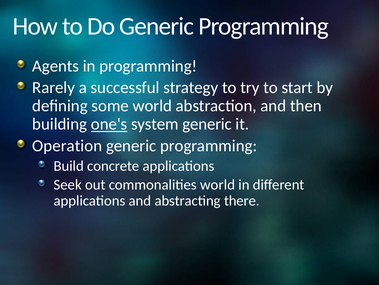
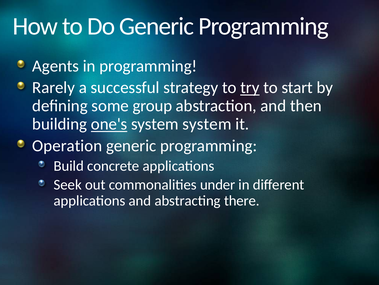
try underline: none -> present (250, 87)
some world: world -> group (152, 106)
system generic: generic -> system (207, 124)
commonalities world: world -> under (218, 184)
